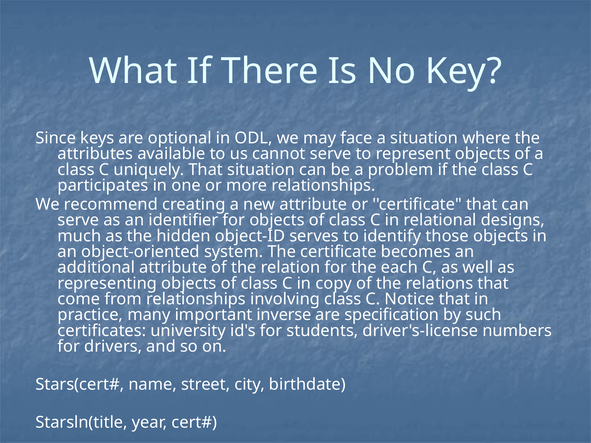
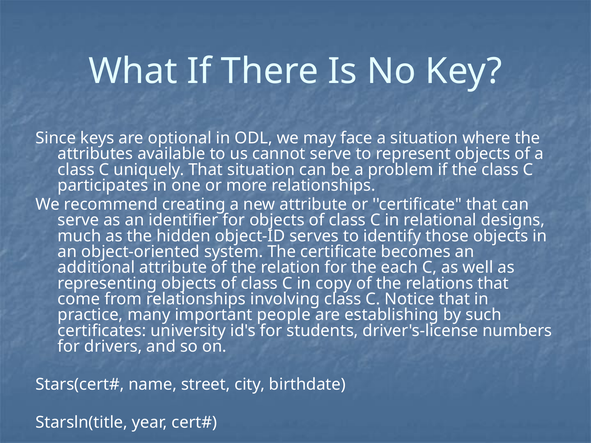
inverse: inverse -> people (284, 315)
specification: specification -> establishing (392, 315)
